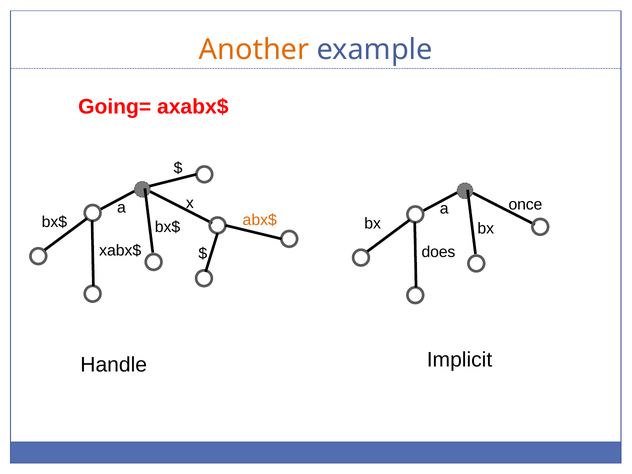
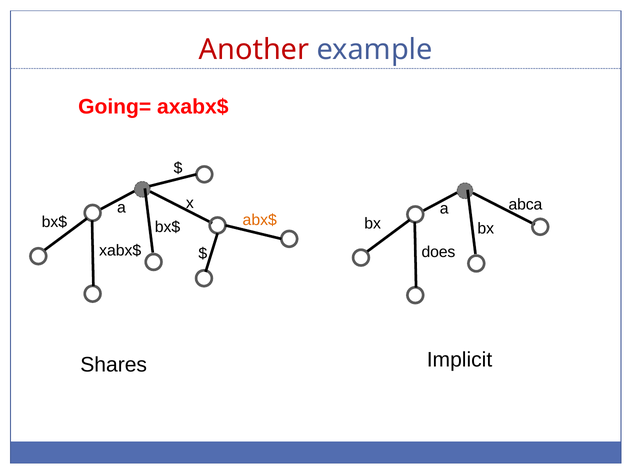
Another colour: orange -> red (254, 50)
once: once -> abca (526, 204)
Handle: Handle -> Shares (114, 365)
